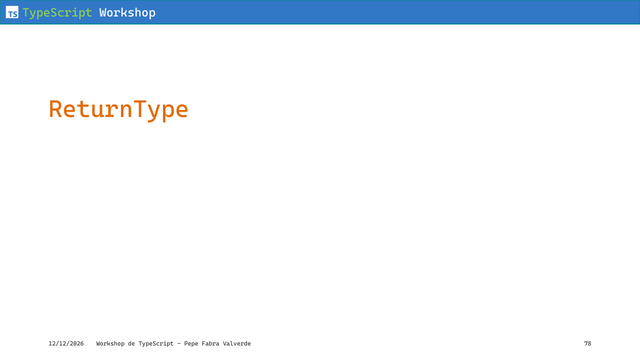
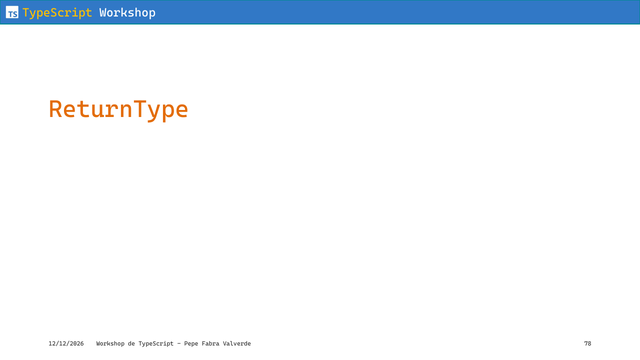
TypeScript colour: light green -> yellow (57, 13)
